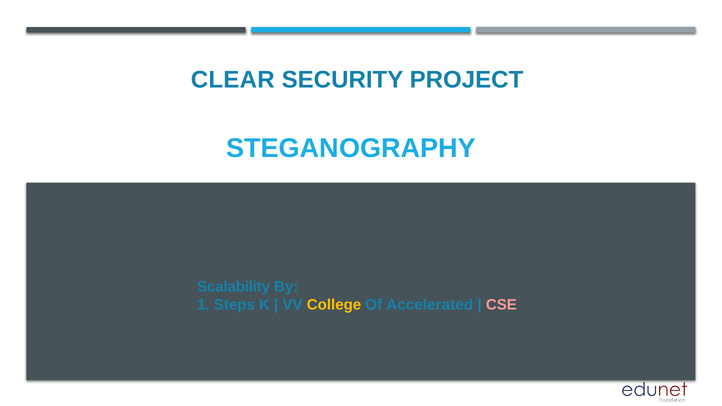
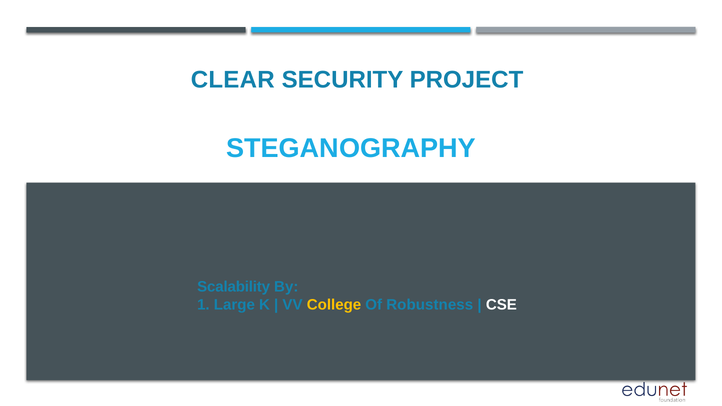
Steps: Steps -> Large (234, 305)
Accelerated: Accelerated -> Robustness (430, 305)
CSE colour: pink -> white (501, 305)
